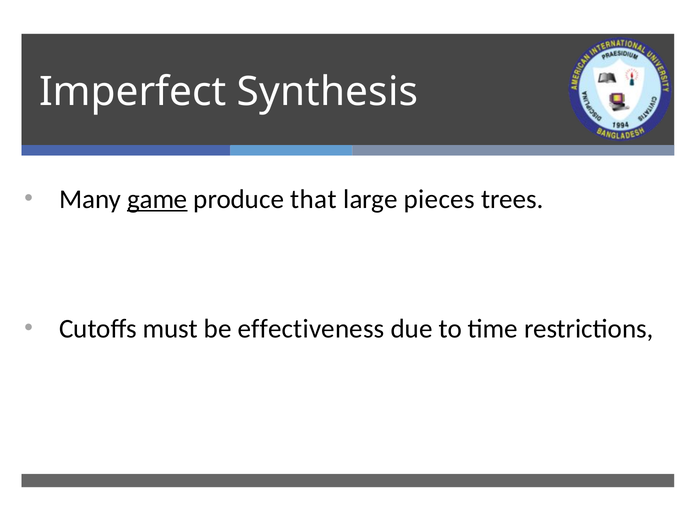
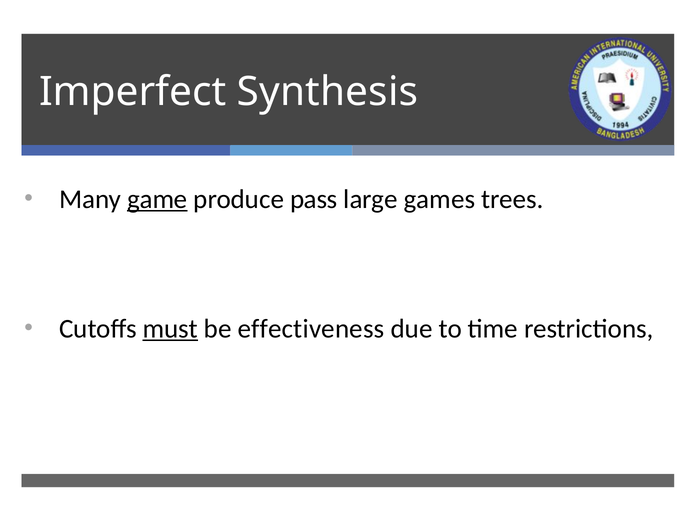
that: that -> pass (314, 199)
pieces: pieces -> games (439, 199)
must underline: none -> present (170, 329)
